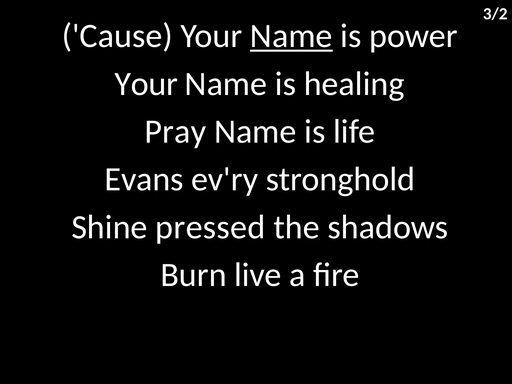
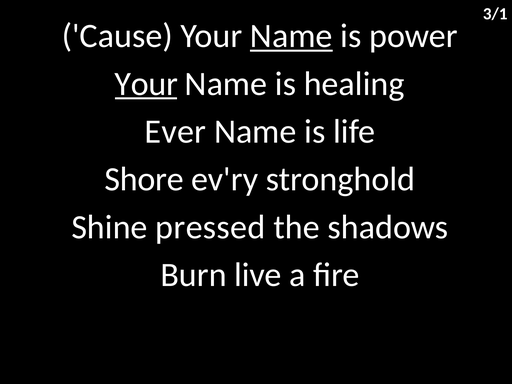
3/2: 3/2 -> 3/1 (495, 14)
Your underline: none -> present (146, 84)
Pray: Pray -> Ever (175, 132)
Evans: Evans -> Shore (144, 179)
